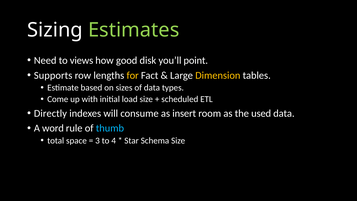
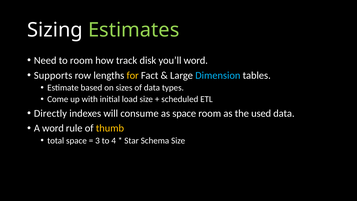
to views: views -> room (81, 60)
good: good -> track (127, 60)
you’ll point: point -> word (196, 60)
Dimension colour: yellow -> light blue (218, 75)
as insert: insert -> space (184, 113)
thumb colour: light blue -> yellow (110, 128)
